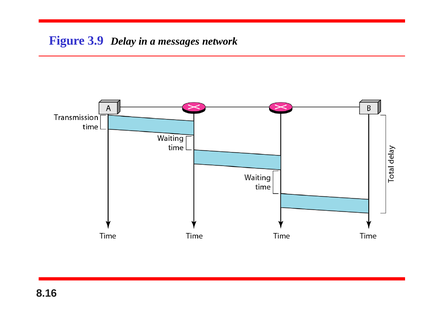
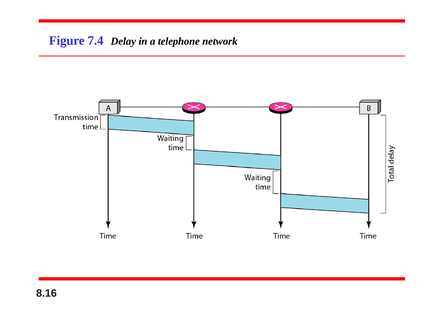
3.9: 3.9 -> 7.4 (96, 41)
messages: messages -> telephone (179, 41)
